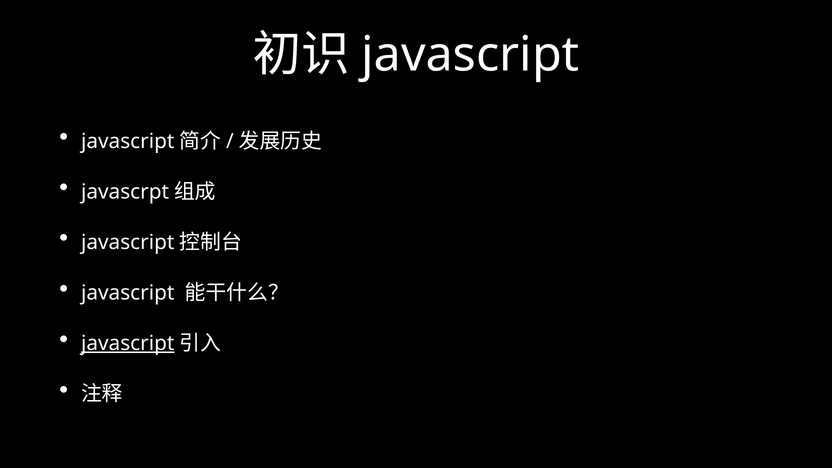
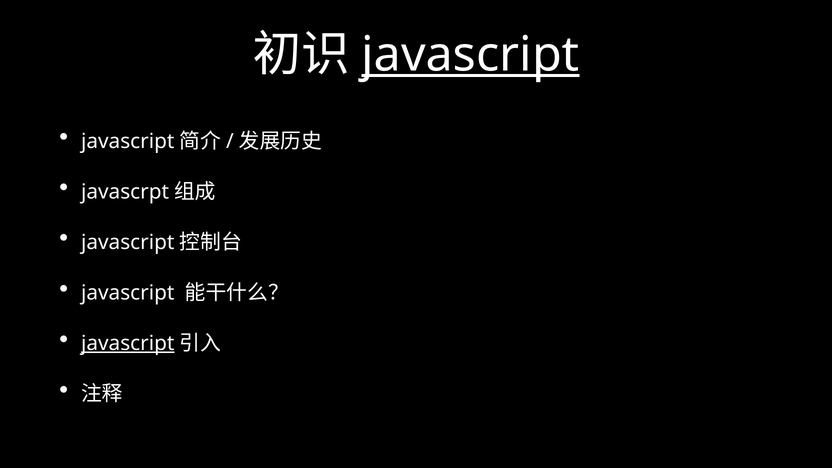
javascript underline: none -> present (470, 55)
